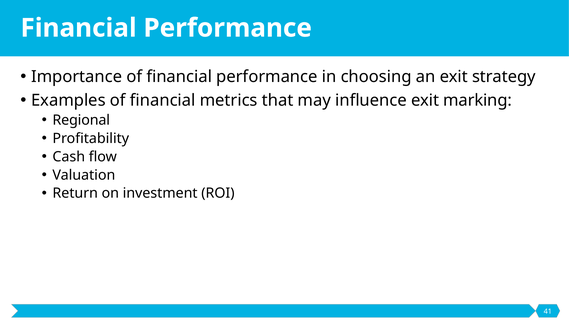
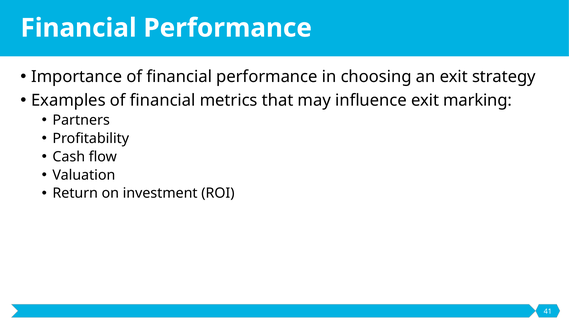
Regional: Regional -> Partners (81, 120)
